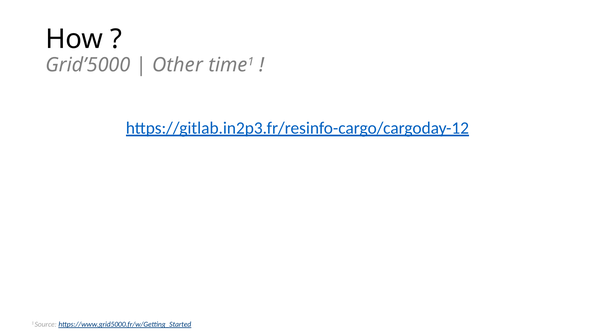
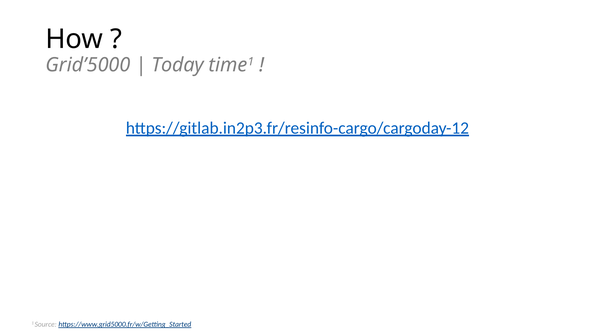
Other: Other -> Today (178, 65)
